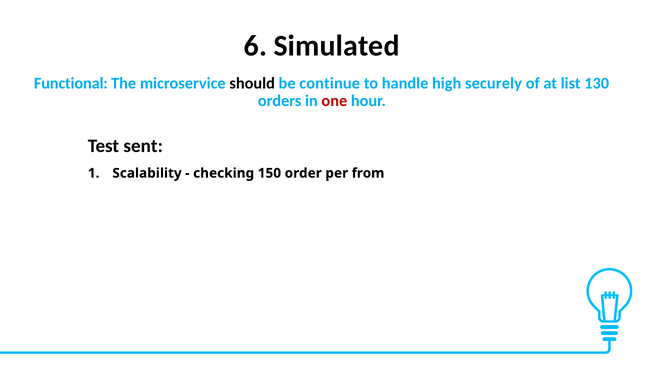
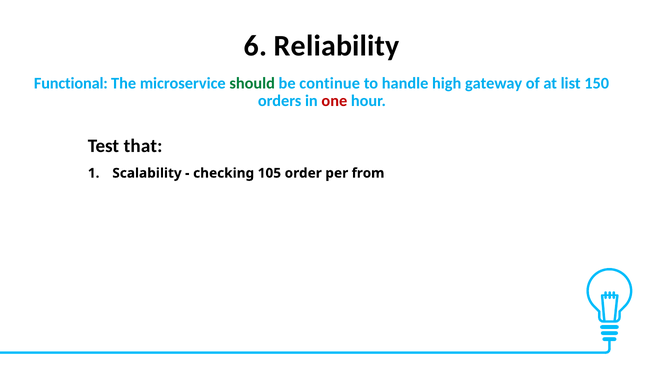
Simulated: Simulated -> Reliability (337, 46)
should colour: black -> green (252, 83)
securely: securely -> gateway (494, 83)
130: 130 -> 150 (597, 83)
sent: sent -> that (143, 146)
150: 150 -> 105 (269, 173)
